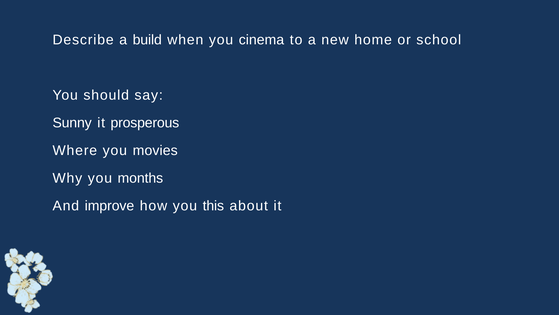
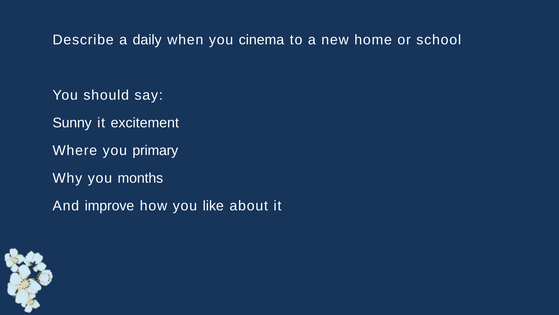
build: build -> daily (147, 40)
prosperous: prosperous -> excitement (145, 123)
movies: movies -> primary (155, 150)
this: this -> like (213, 205)
